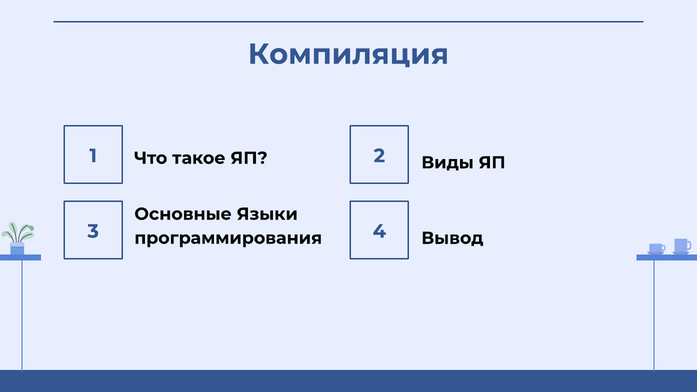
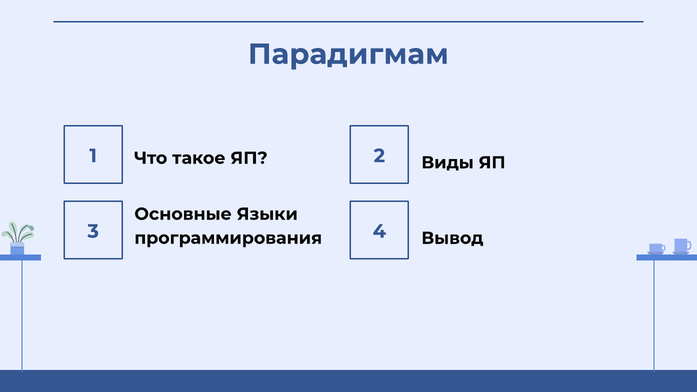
Компиляция: Компиляция -> Парадигмам (348, 54)
